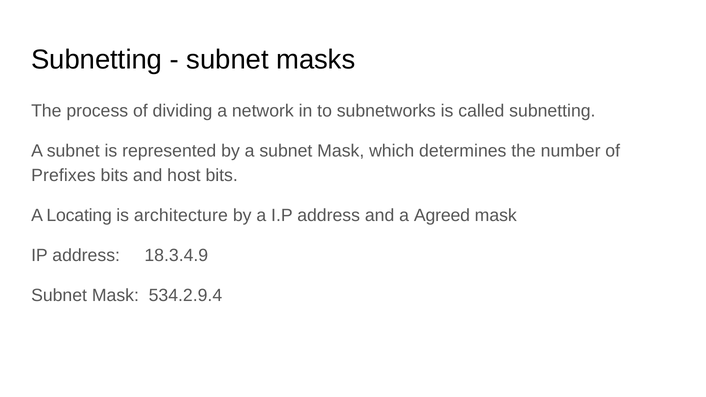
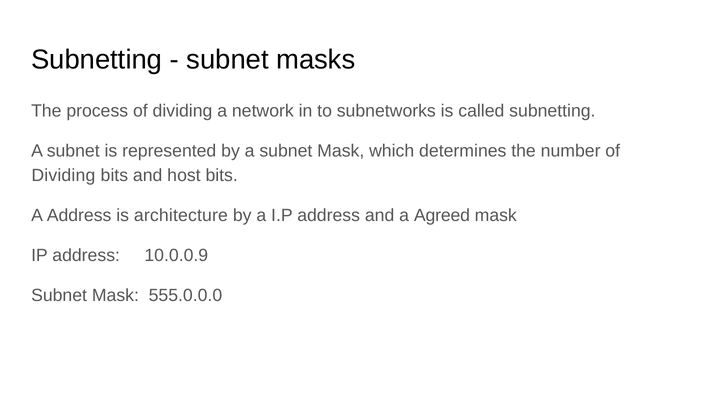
Prefixes: Prefixes -> Dividing (63, 175)
A Locating: Locating -> Address (79, 215)
18.3.4.9: 18.3.4.9 -> 10.0.0.9 (176, 255)
534.2.9.4: 534.2.9.4 -> 555.0.0.0 (185, 295)
